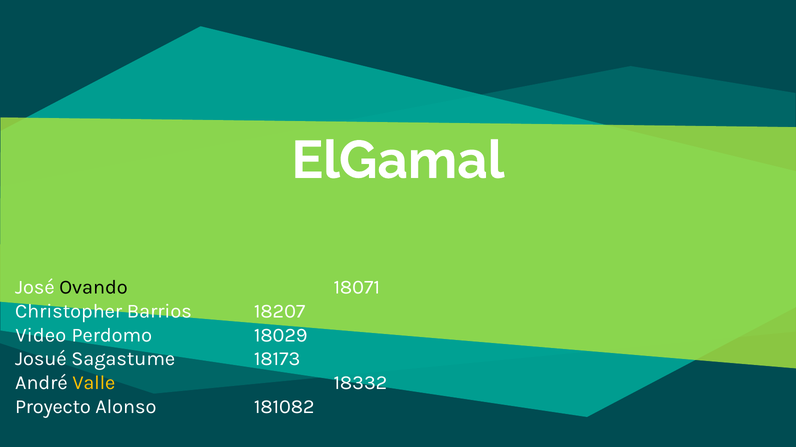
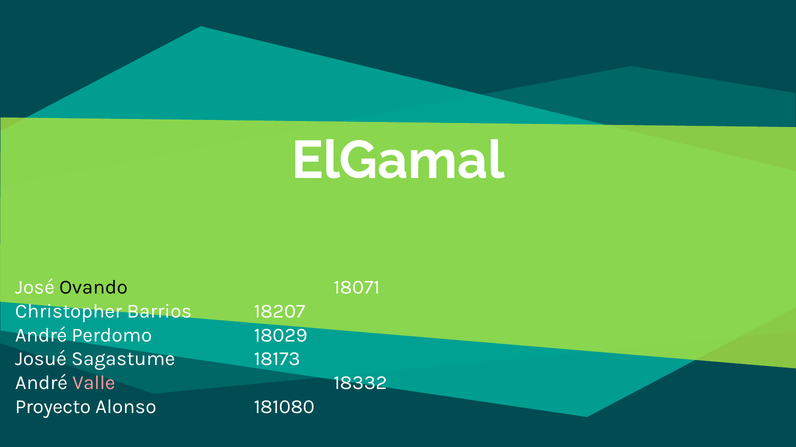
Video: Video -> André (41, 336)
Valle colour: yellow -> pink (94, 383)
181082: 181082 -> 181080 (284, 407)
